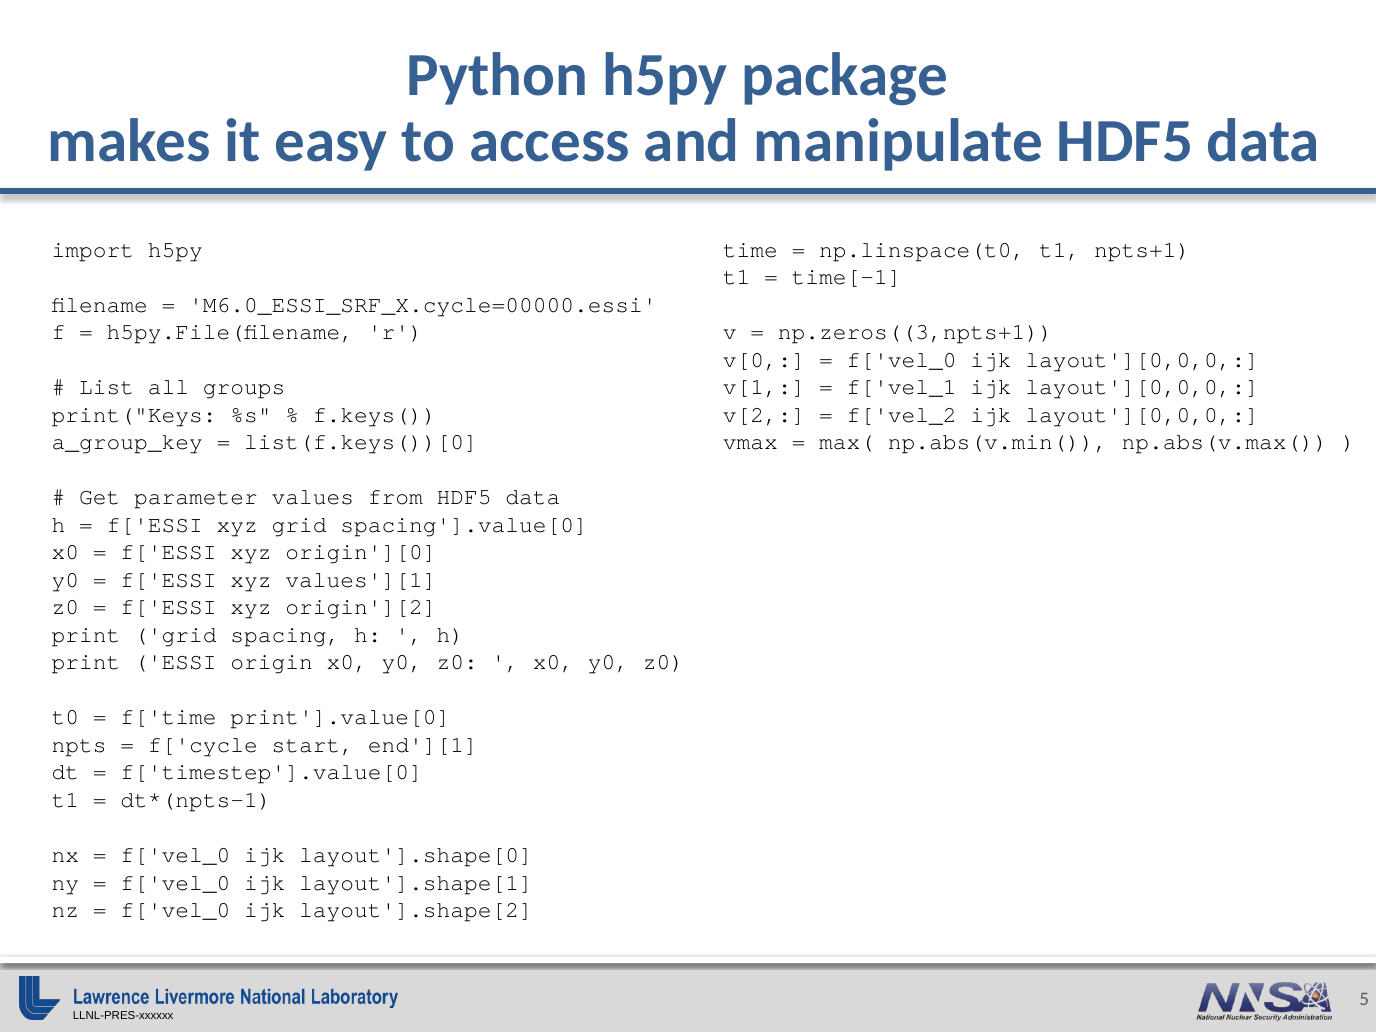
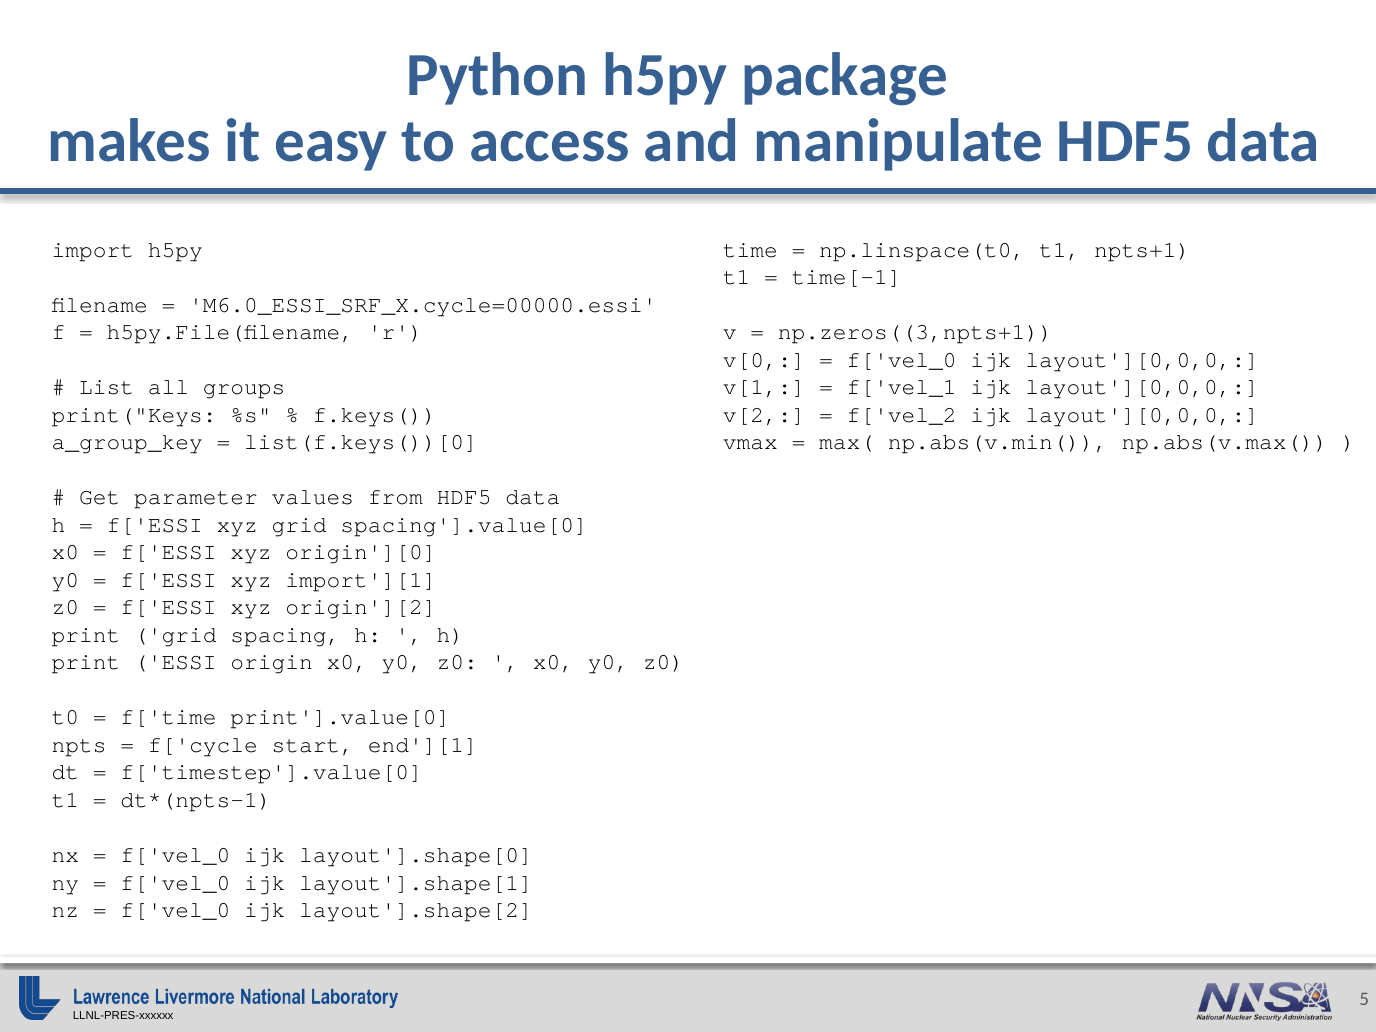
values'][1: values'][1 -> import'][1 (361, 580)
